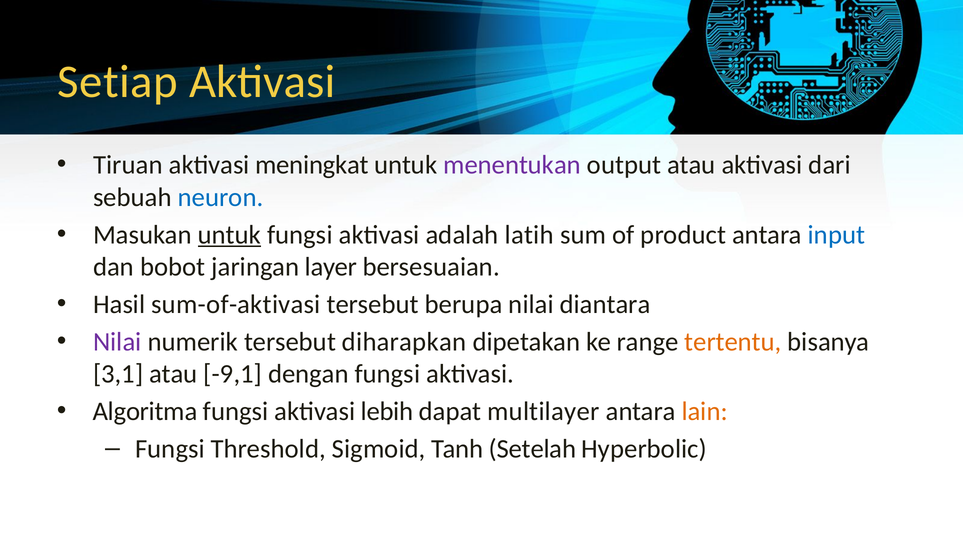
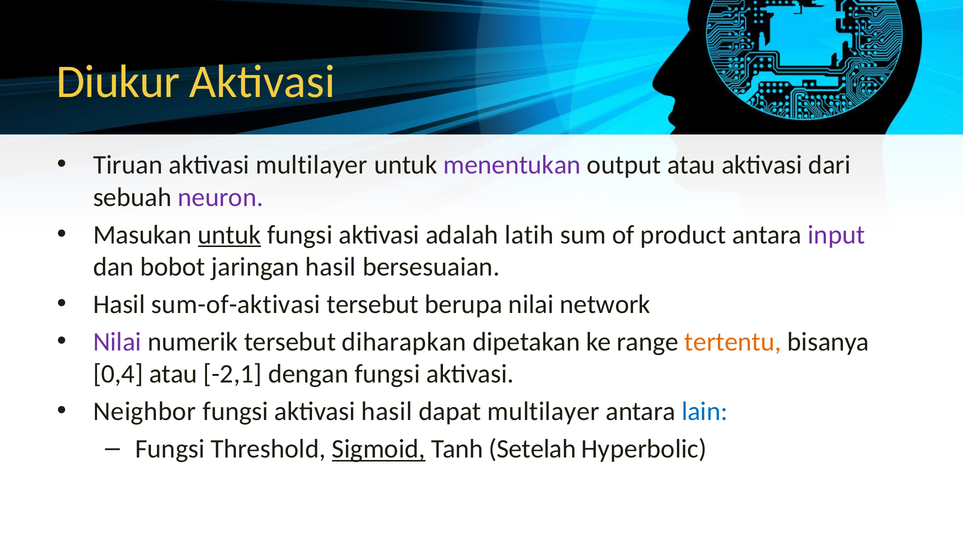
Setiap: Setiap -> Diukur (118, 82)
aktivasi meningkat: meningkat -> multilayer (312, 165)
neuron colour: blue -> purple (221, 197)
input colour: blue -> purple (836, 235)
jaringan layer: layer -> hasil (331, 267)
diantara: diantara -> network (605, 304)
3,1: 3,1 -> 0,4 (118, 374)
-9,1: -9,1 -> -2,1 (233, 374)
Algoritma: Algoritma -> Neighbor (145, 411)
aktivasi lebih: lebih -> hasil (387, 411)
lain colour: orange -> blue (705, 411)
Sigmoid underline: none -> present (379, 449)
